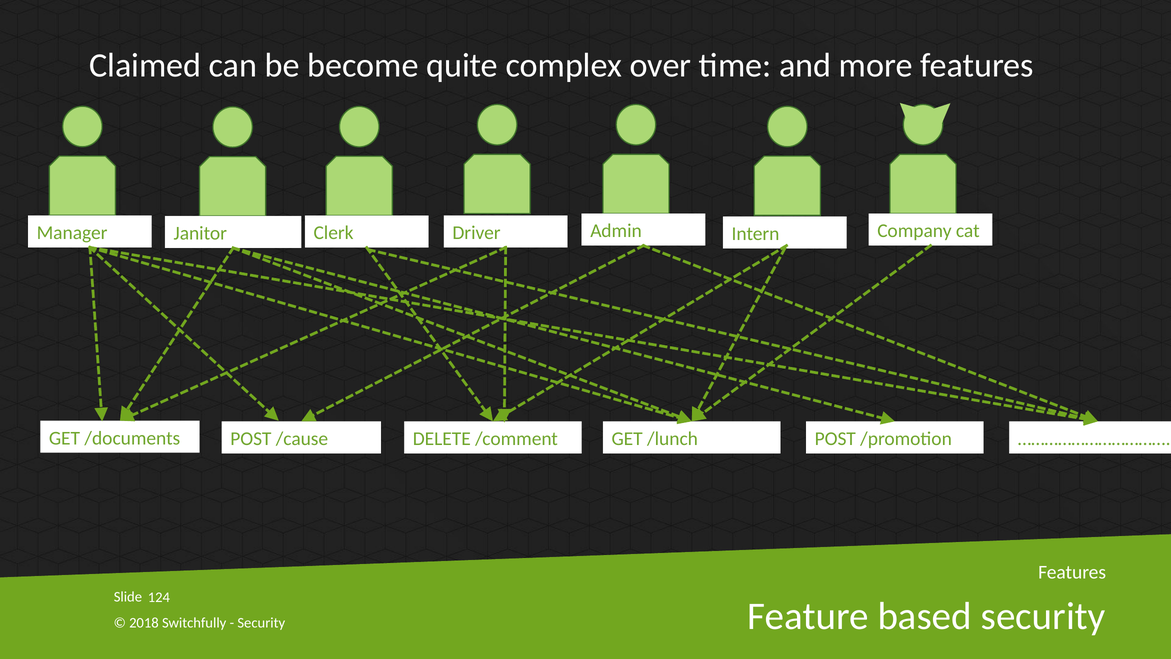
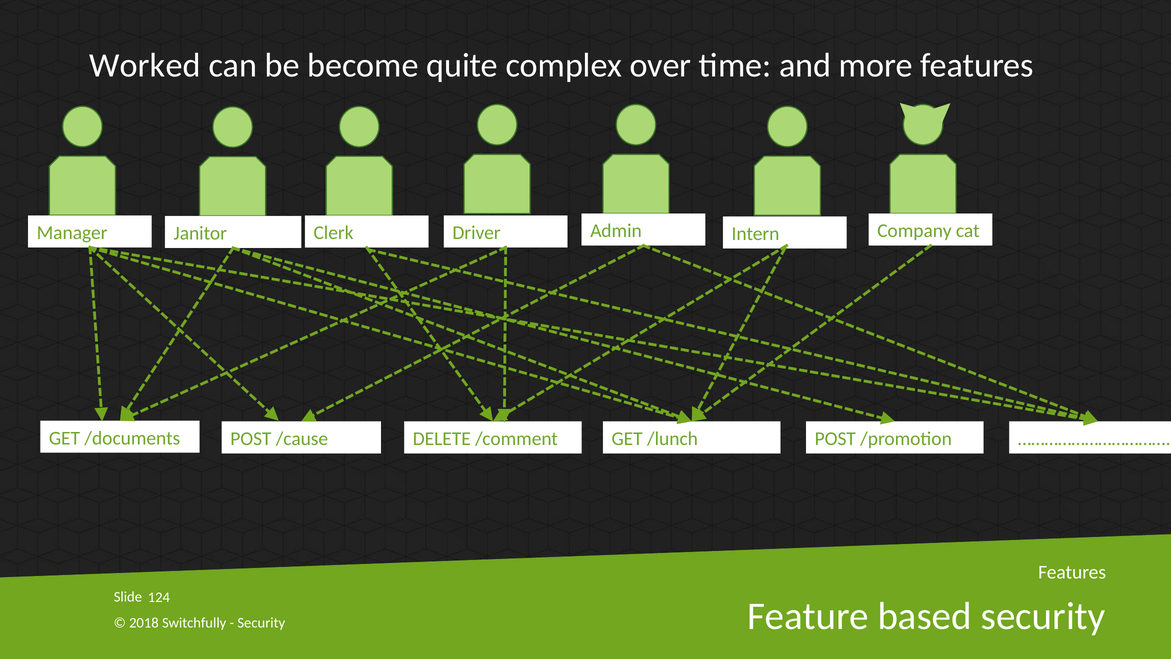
Claimed: Claimed -> Worked (145, 65)
